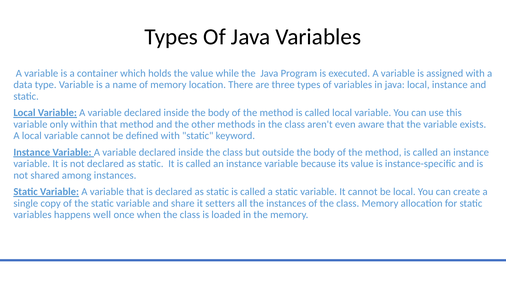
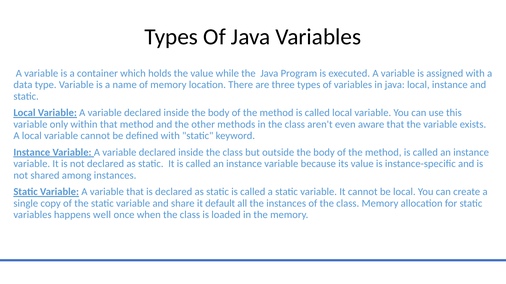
setters: setters -> default (220, 204)
